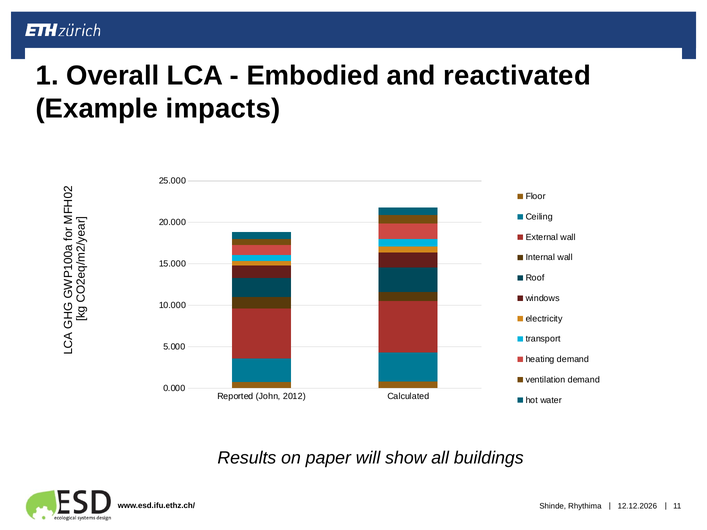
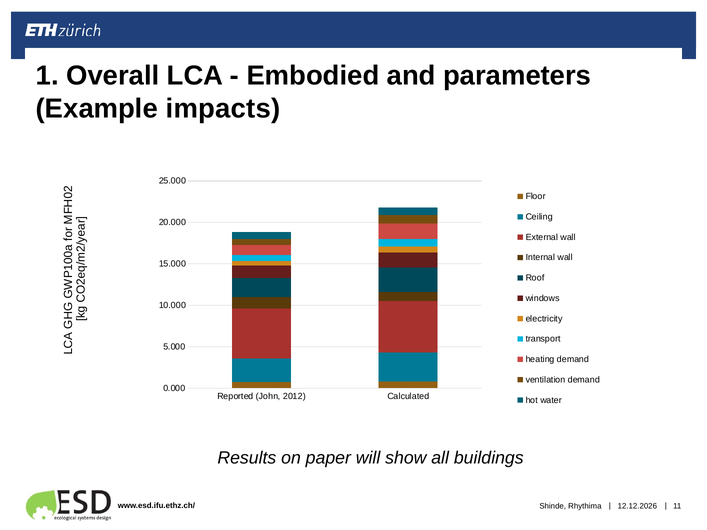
reactivated: reactivated -> parameters (517, 76)
